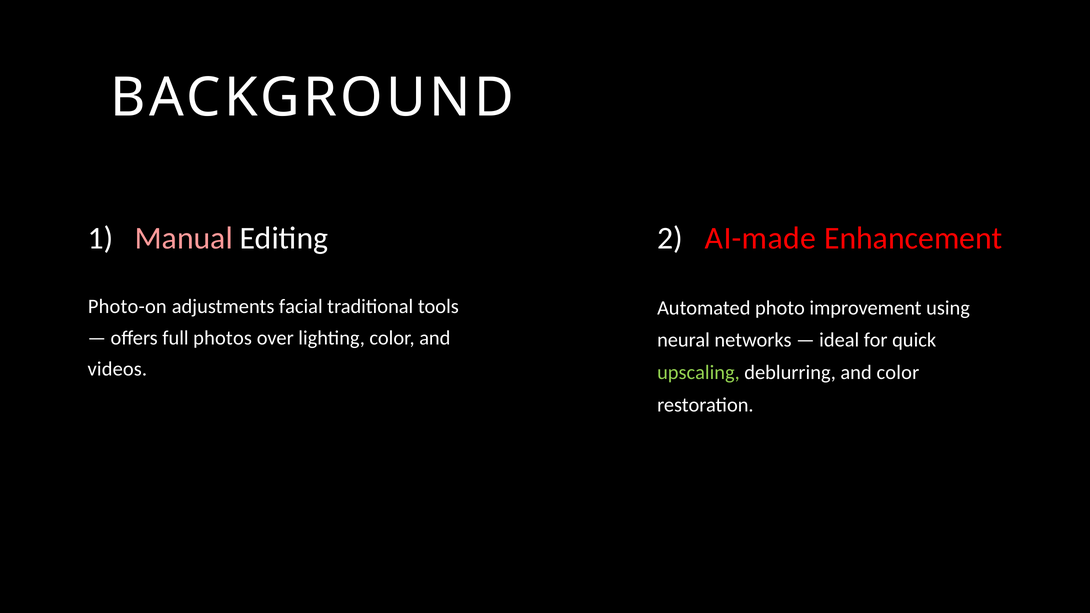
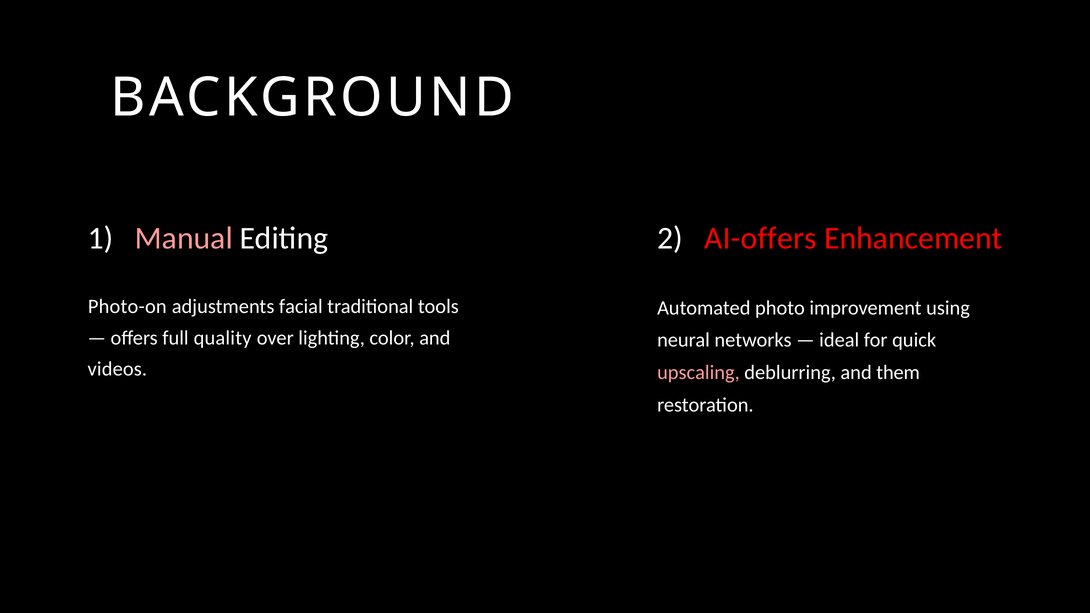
AI-made: AI-made -> AI-offers (761, 238)
photos: photos -> quality (223, 338)
upscaling colour: light green -> pink (698, 373)
and color: color -> them (898, 373)
